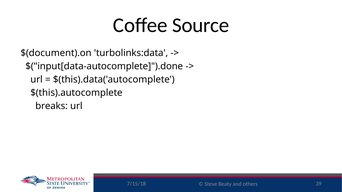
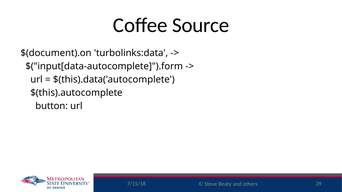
$("input[data-autocomplete]").done: $("input[data-autocomplete]").done -> $("input[data-autocomplete]").form (104, 66)
breaks: breaks -> button (52, 106)
